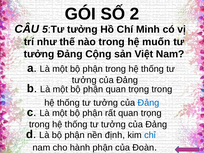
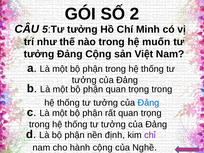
chỉ colour: blue -> purple (150, 135)
hành phận: phận -> cộng (103, 148)
Đoàn: Đoàn -> Nghề (143, 148)
